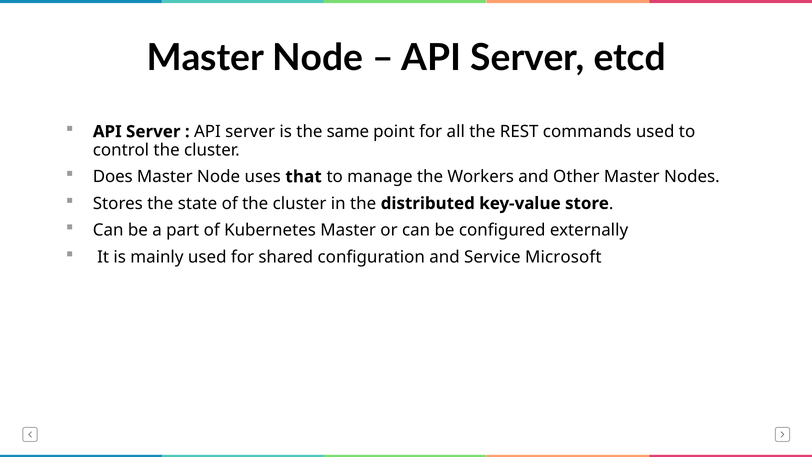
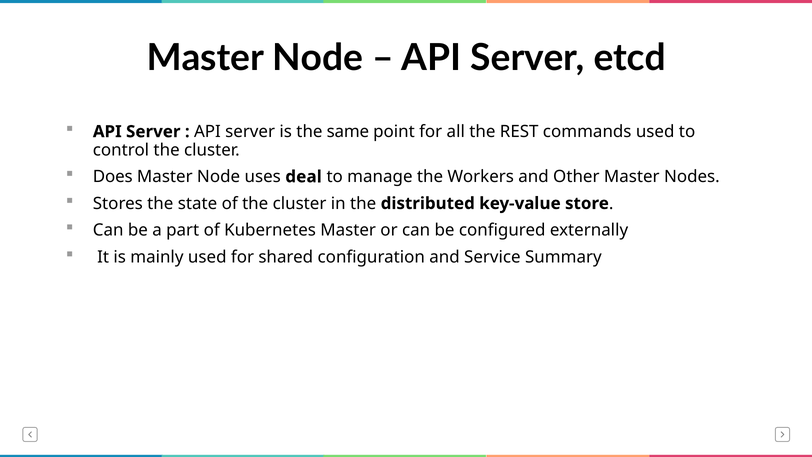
that: that -> deal (304, 177)
Microsoft: Microsoft -> Summary (563, 257)
